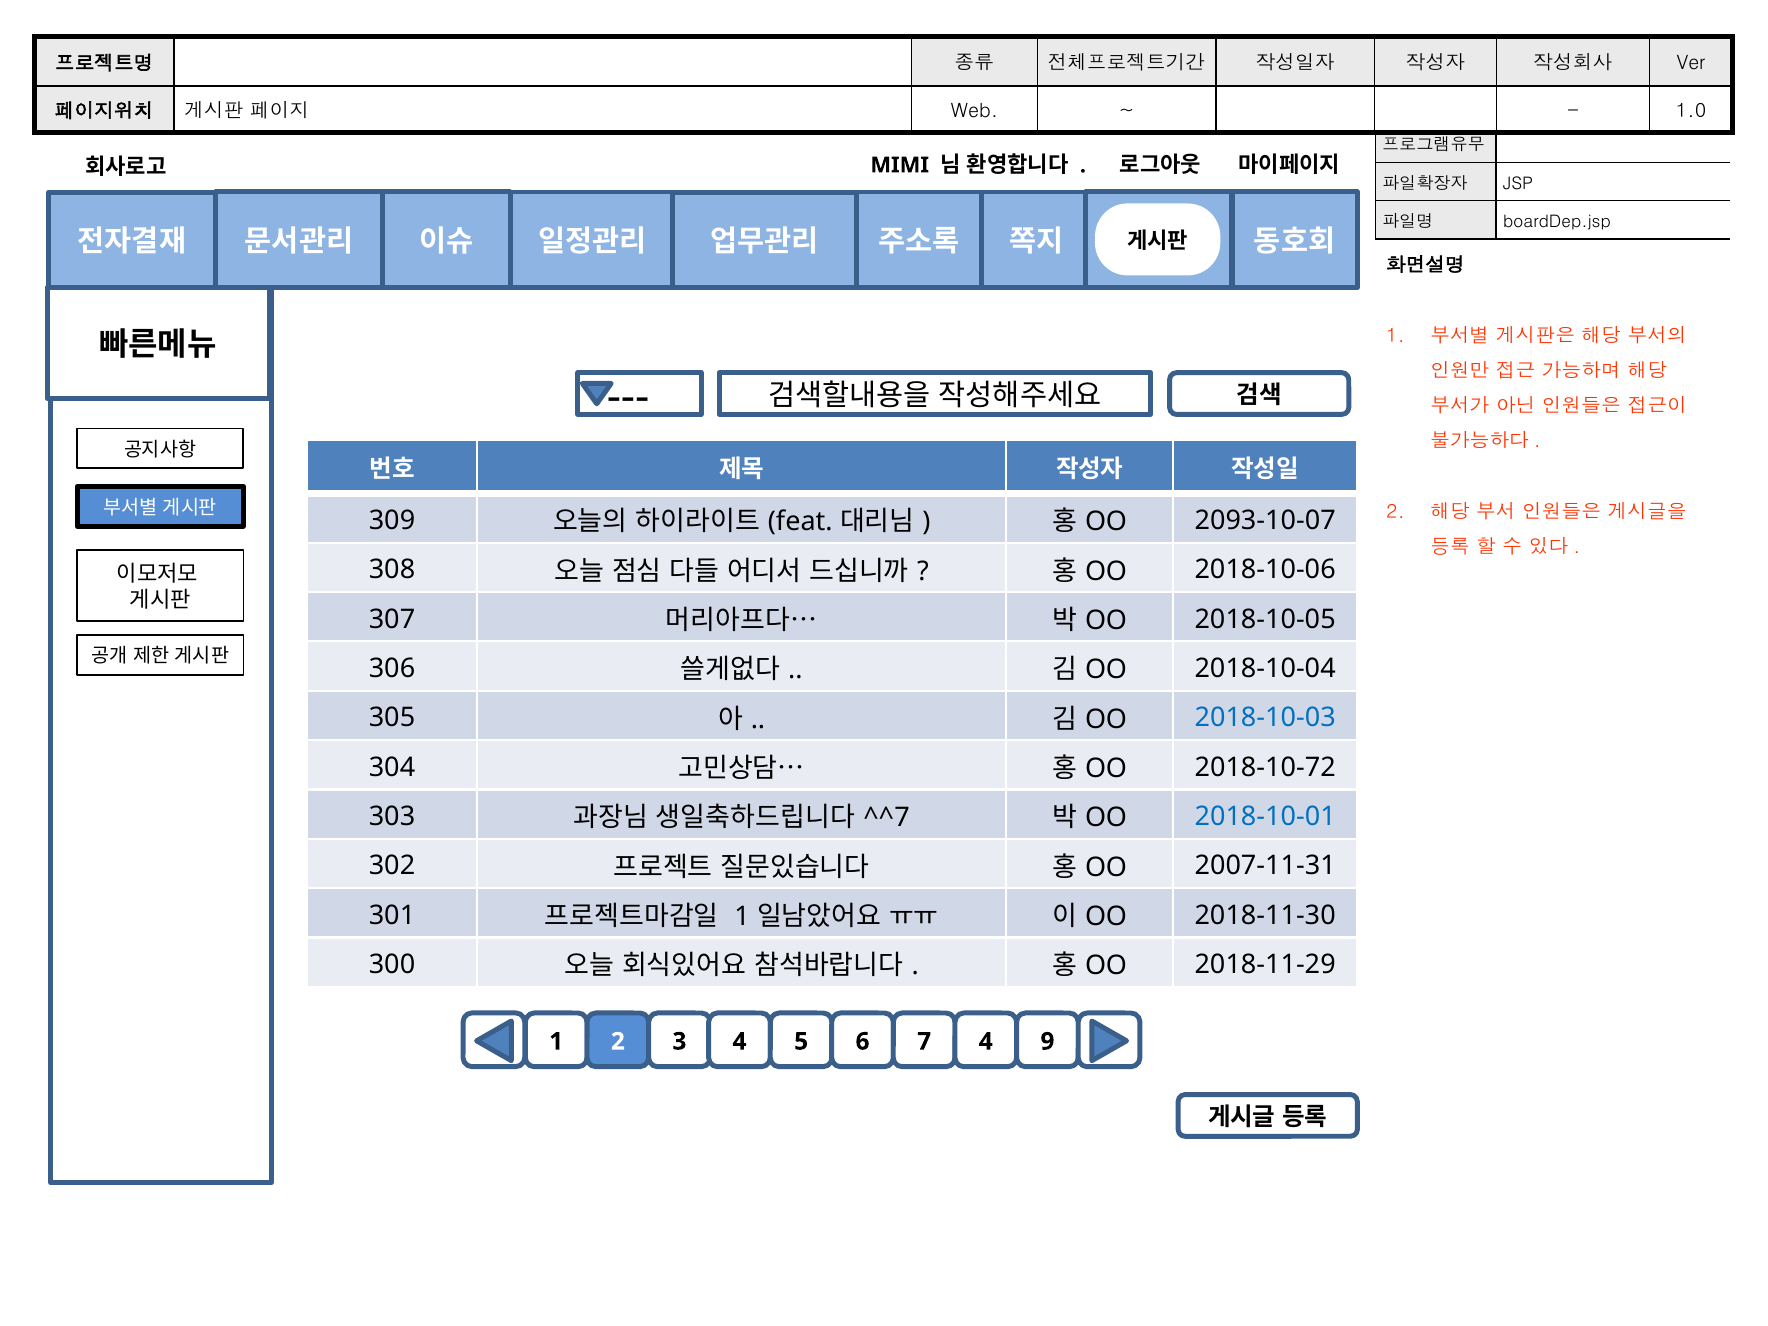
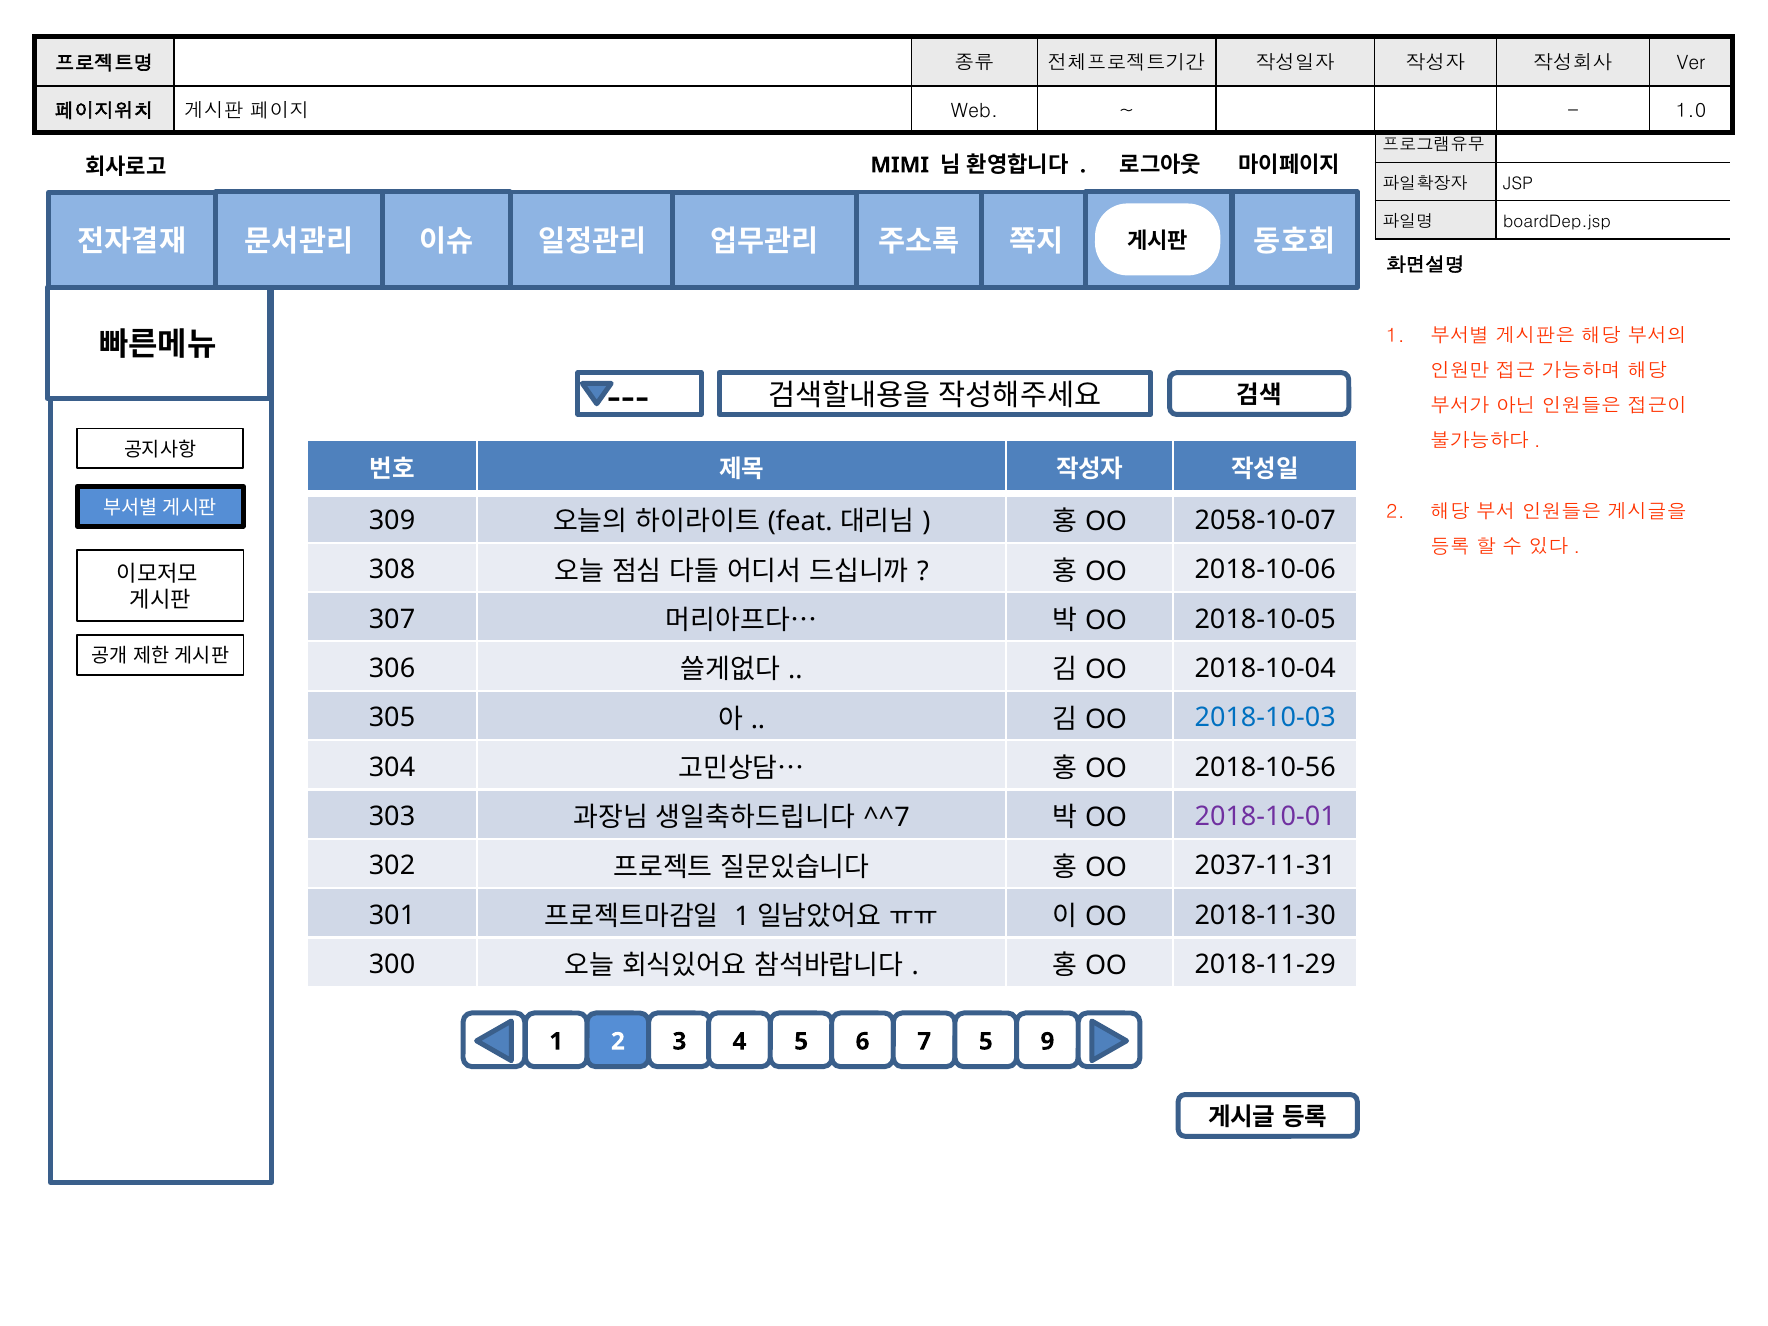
2093-10-07: 2093-10-07 -> 2058-10-07 (1265, 521)
2018-10-72: 2018-10-72 -> 2018-10-56 (1265, 767)
2018-10-01 colour: blue -> purple (1265, 817)
2007-11-31: 2007-11-31 -> 2037-11-31 (1265, 866)
7 4: 4 -> 5 (986, 1041)
